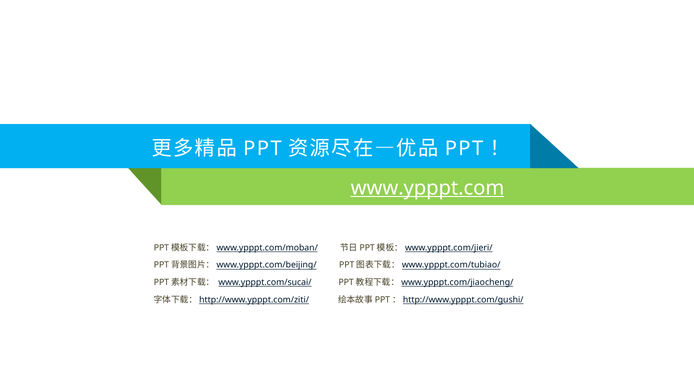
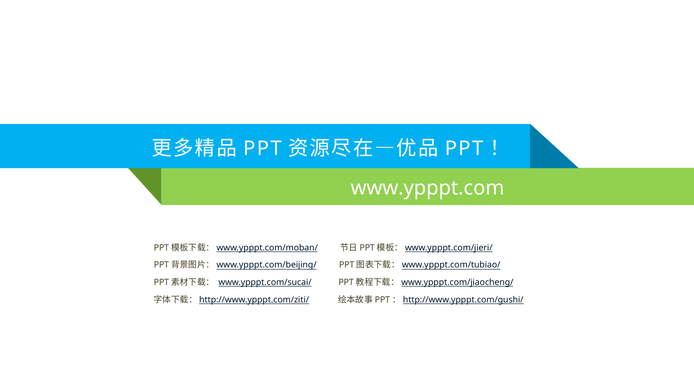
www.ypppt.com underline: present -> none (428, 188)
